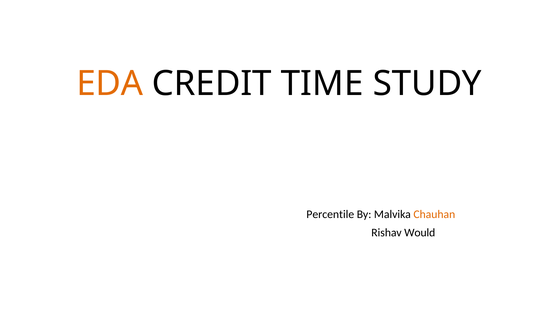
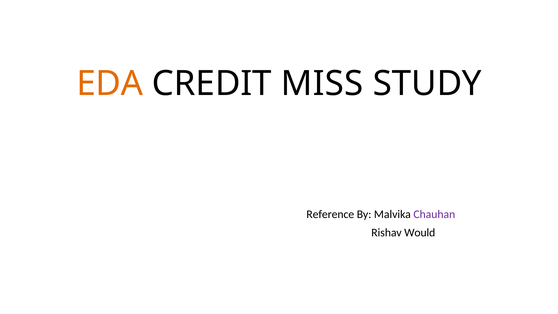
TIME: TIME -> MISS (322, 83)
Percentile: Percentile -> Reference (330, 214)
Chauhan colour: orange -> purple (434, 214)
